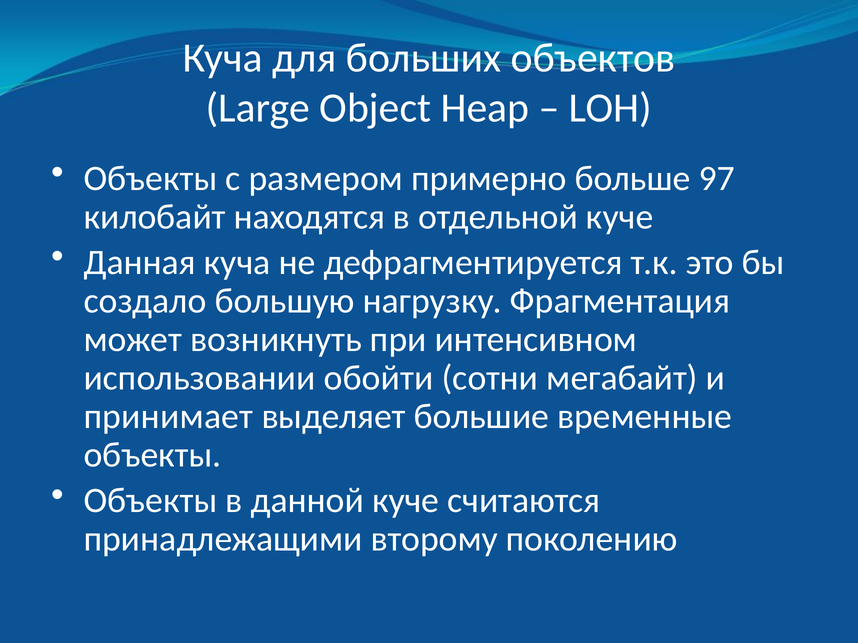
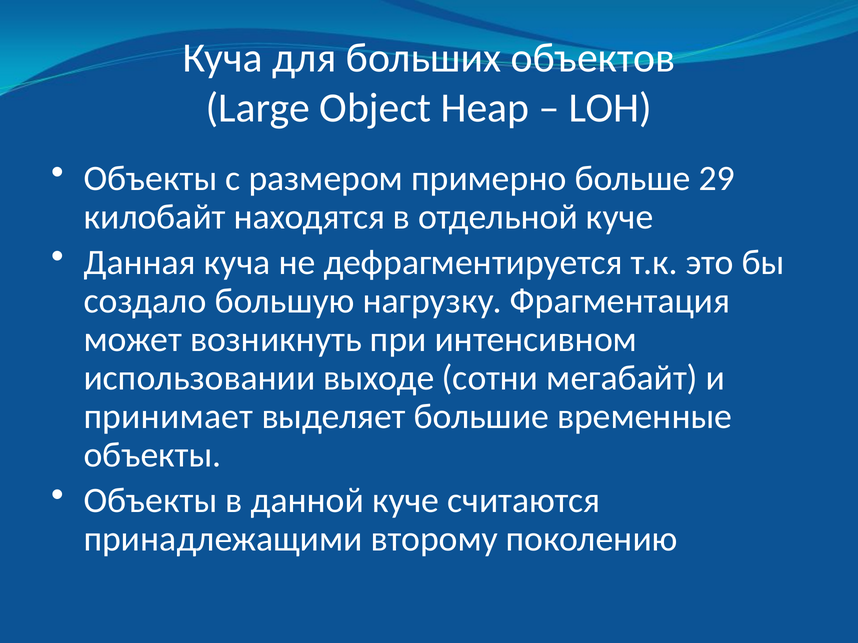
97: 97 -> 29 (717, 178)
обойти: обойти -> выходе (379, 378)
